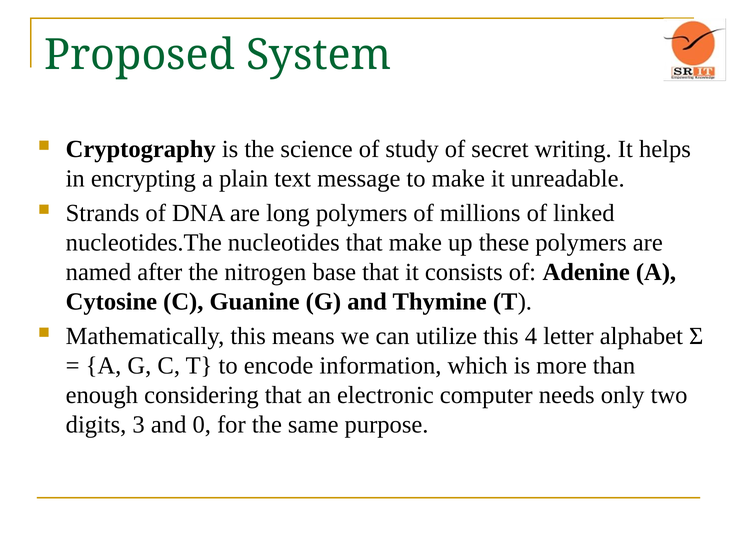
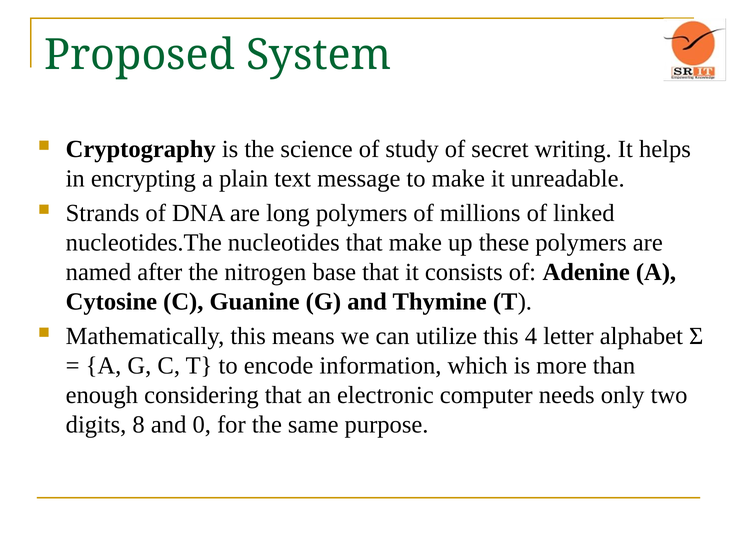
3: 3 -> 8 (139, 424)
